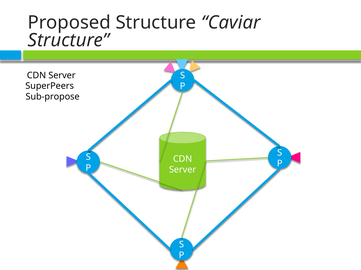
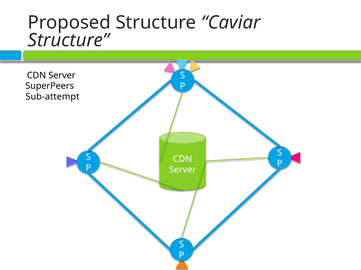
Sub-propose: Sub-propose -> Sub-attempt (52, 97)
